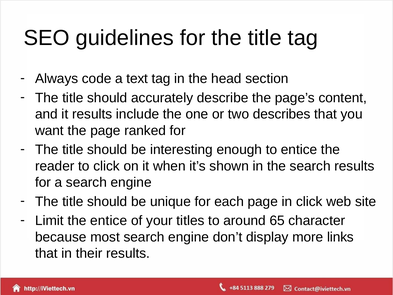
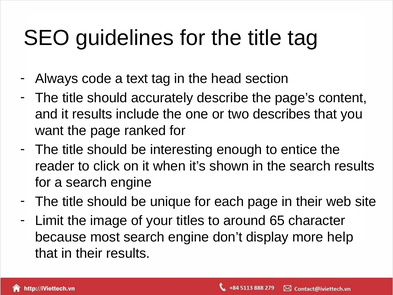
page in click: click -> their (309, 201)
the entice: entice -> image (109, 220)
links: links -> help (340, 237)
